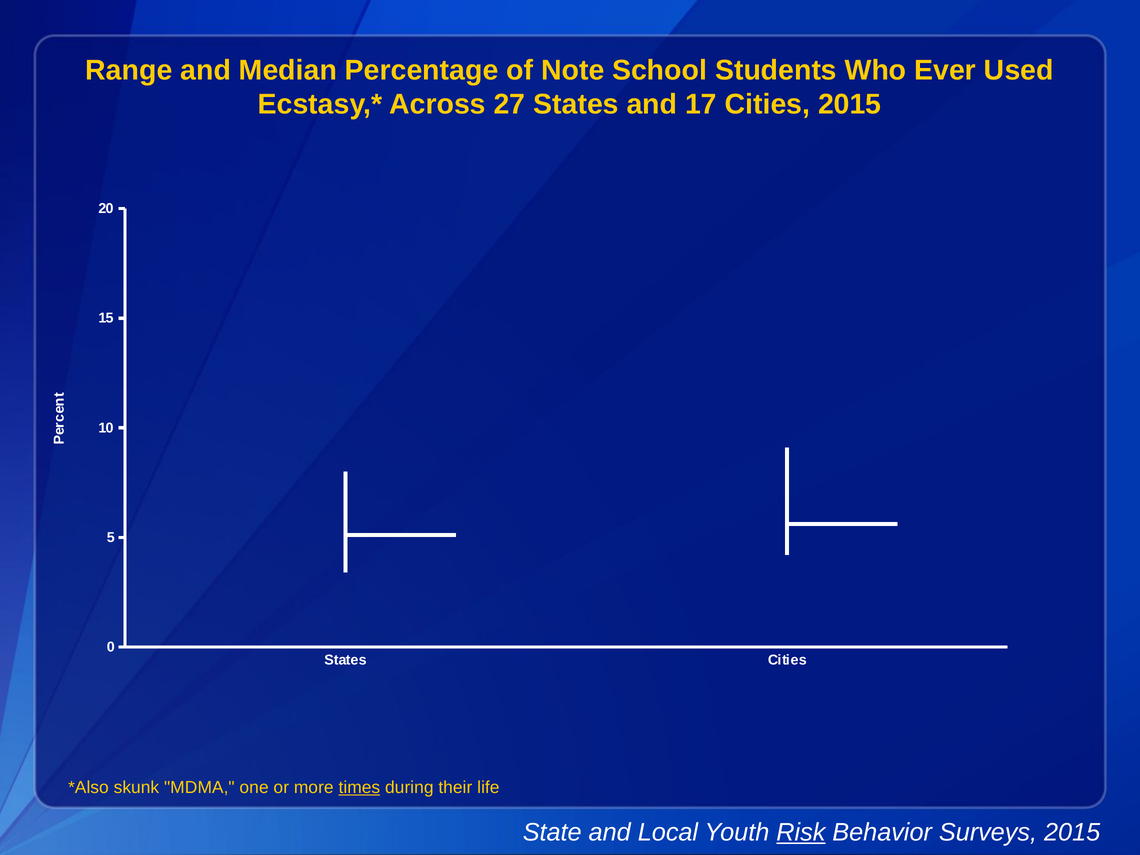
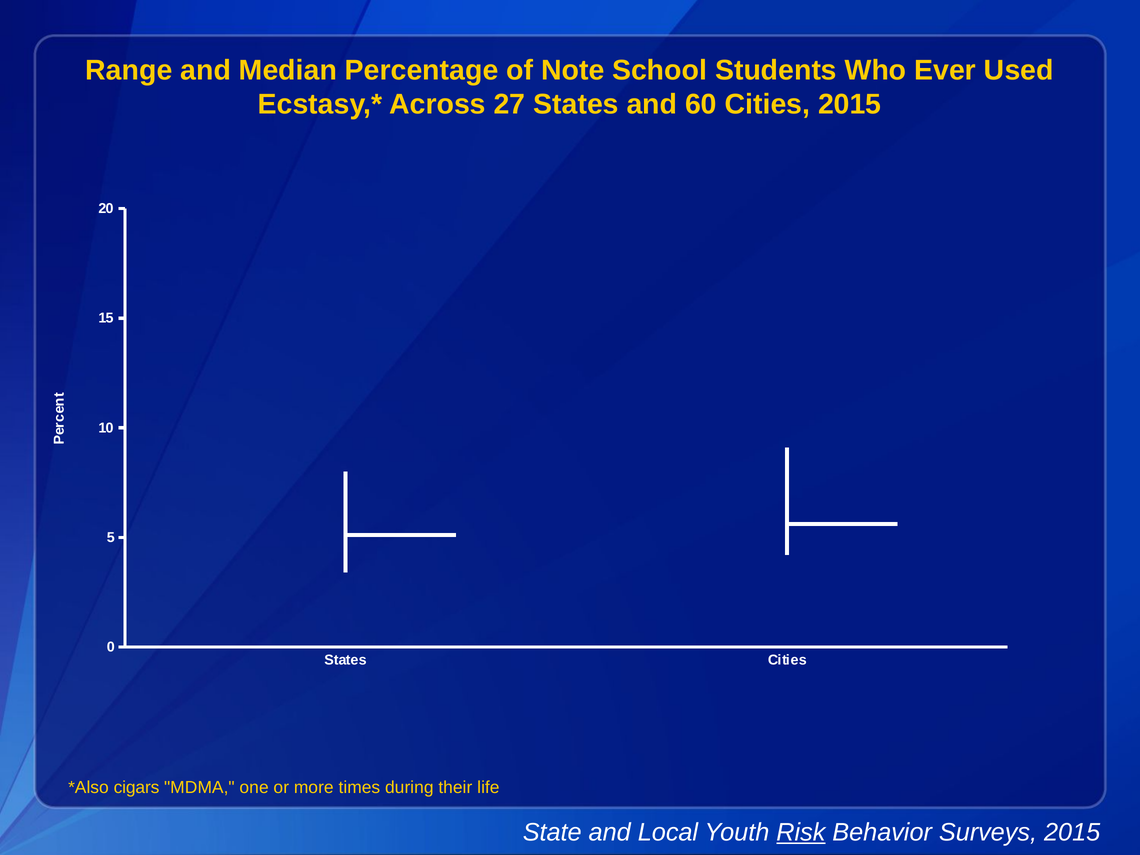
17: 17 -> 60 (701, 104)
skunk: skunk -> cigars (137, 788)
times underline: present -> none (359, 788)
